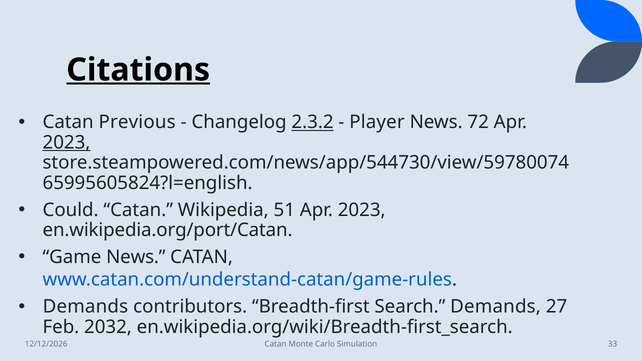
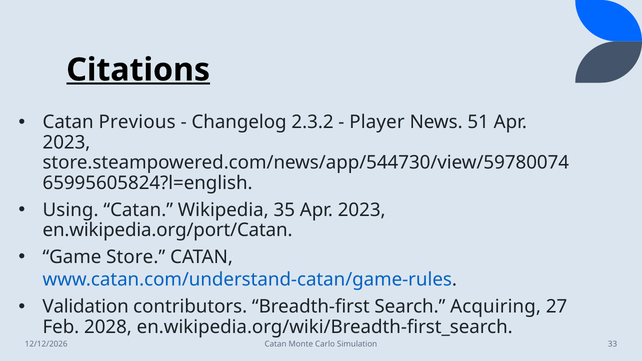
2.3.2 underline: present -> none (313, 122)
72: 72 -> 51 (478, 122)
2023 underline: present -> none (66, 143)
Could: Could -> Using (71, 210)
51: 51 -> 35 (284, 210)
Game News: News -> Store (136, 257)
Demands: Demands -> Validation (86, 307)
Search Demands: Demands -> Acquiring (496, 307)
2032: 2032 -> 2028 (108, 327)
